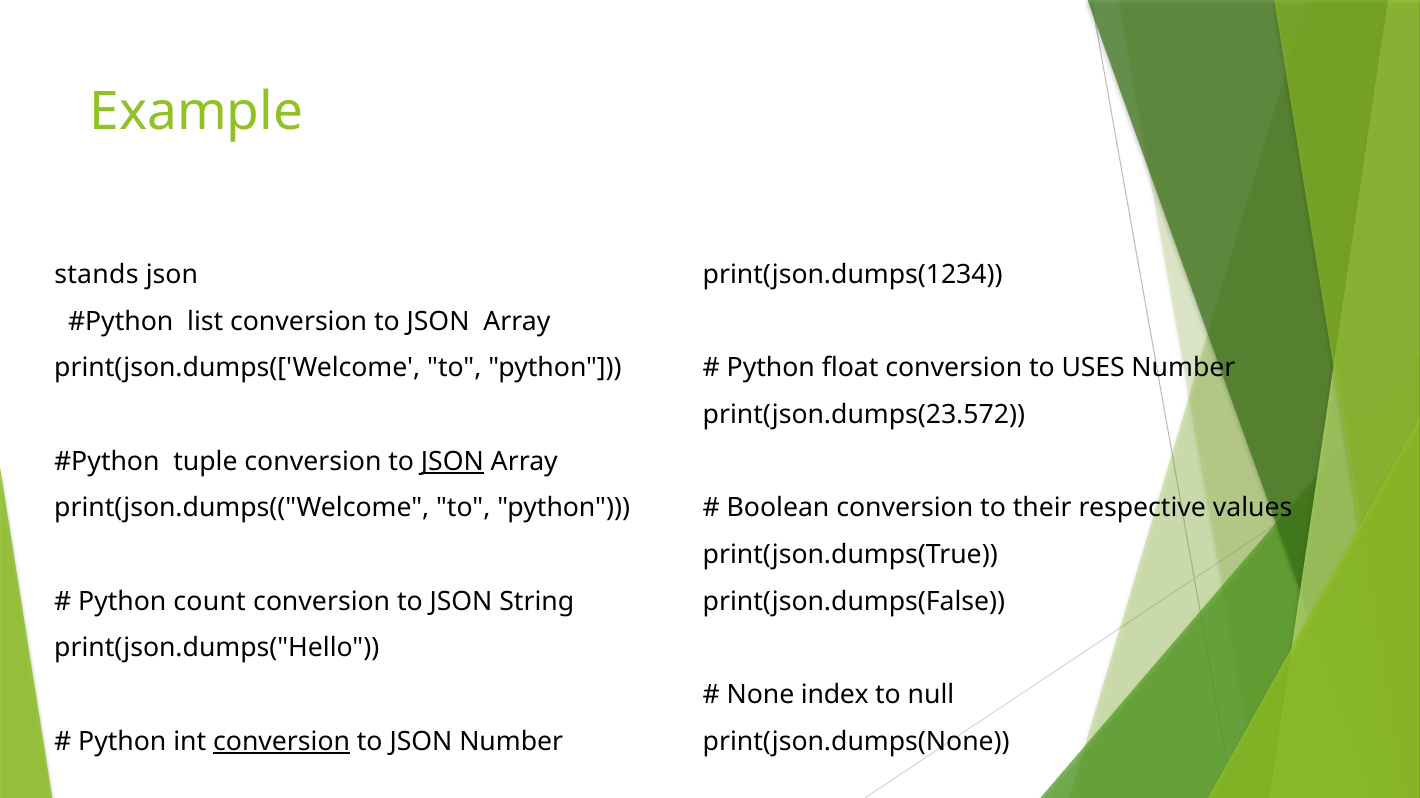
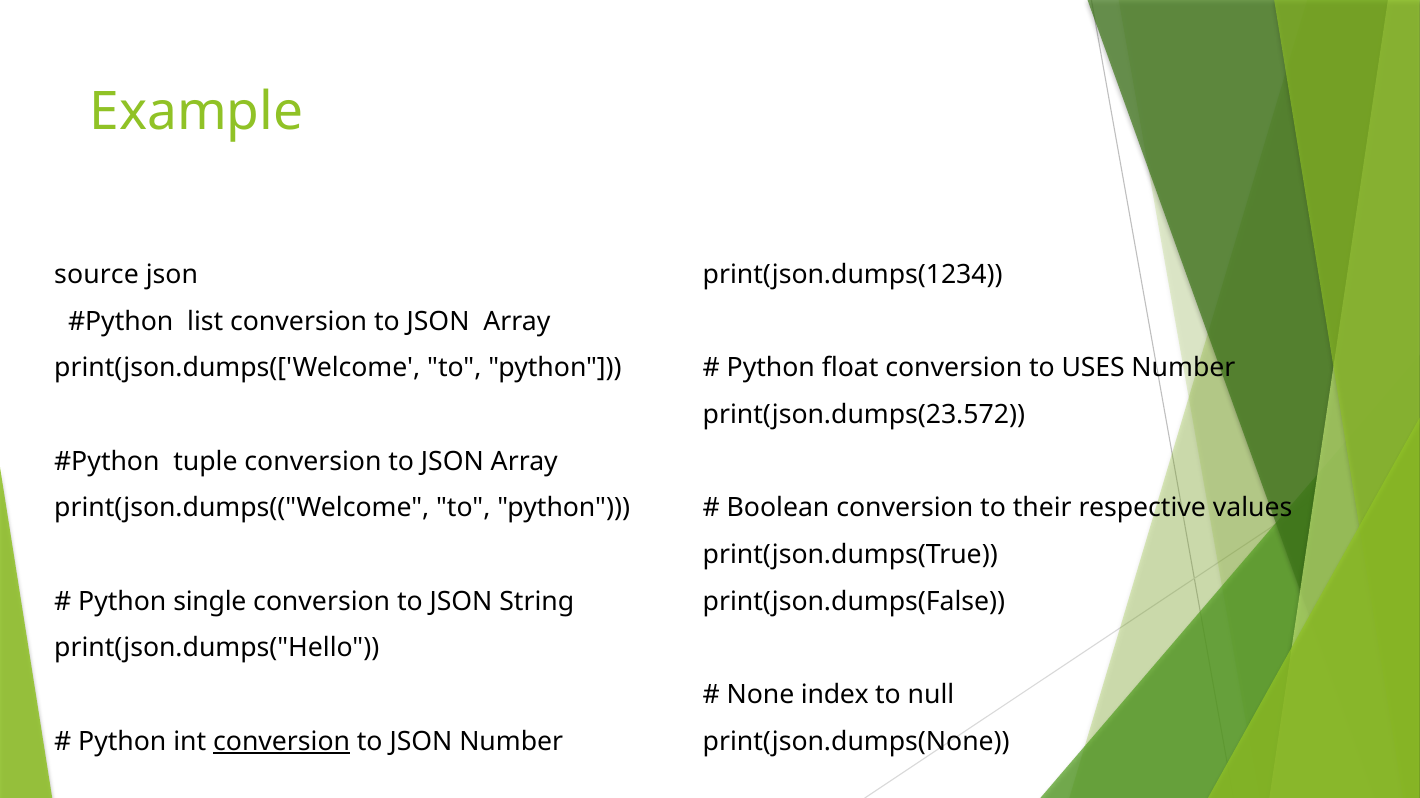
stands: stands -> source (97, 275)
JSON underline: present -> none (452, 462)
count: count -> single (210, 602)
